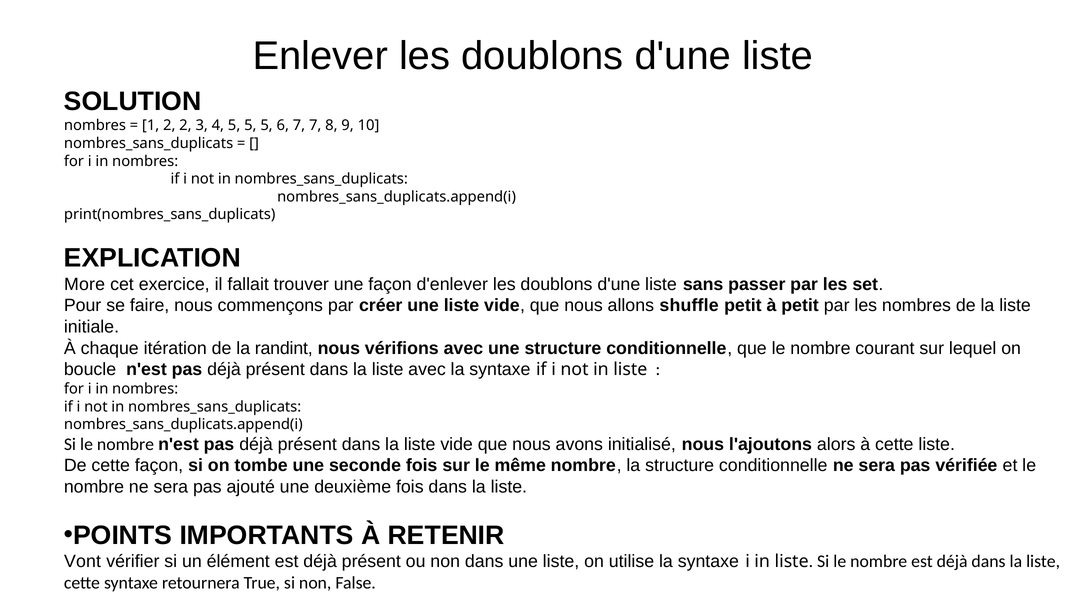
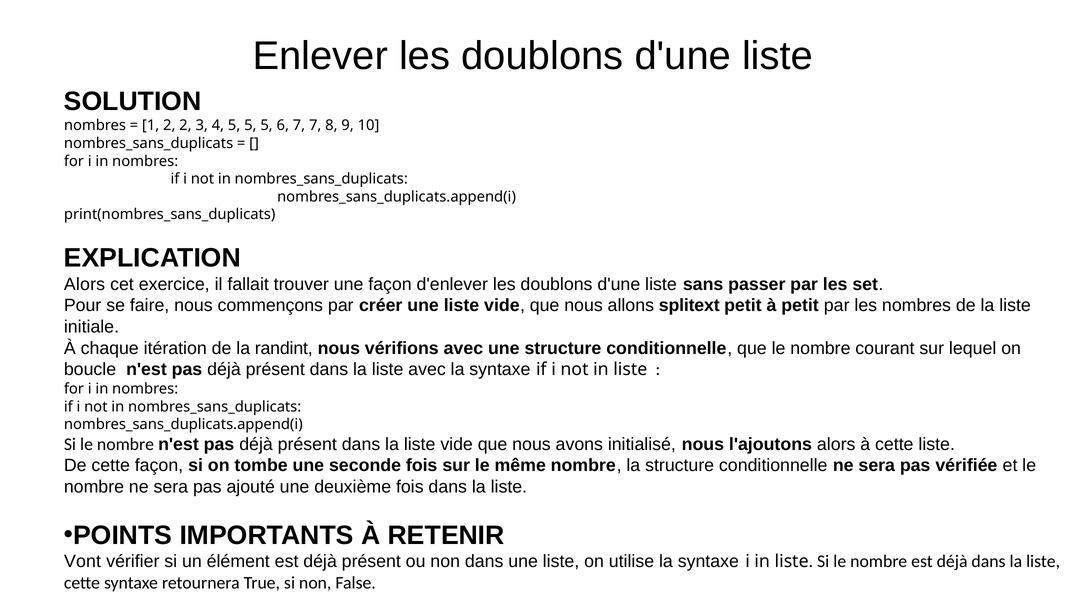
More: More -> Alors (85, 284)
shuffle: shuffle -> splitext (689, 305)
